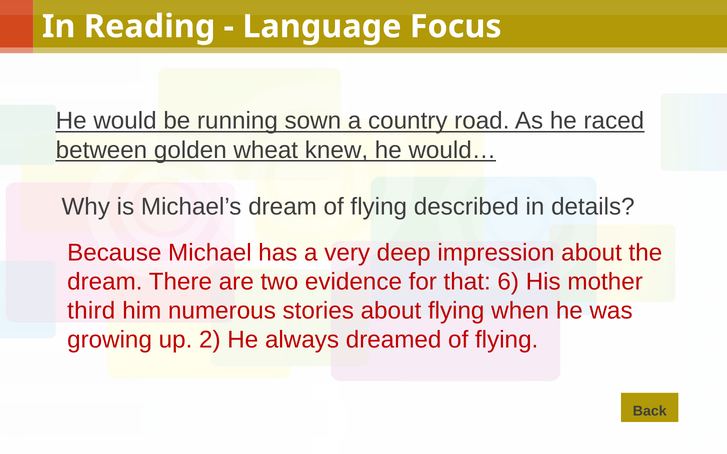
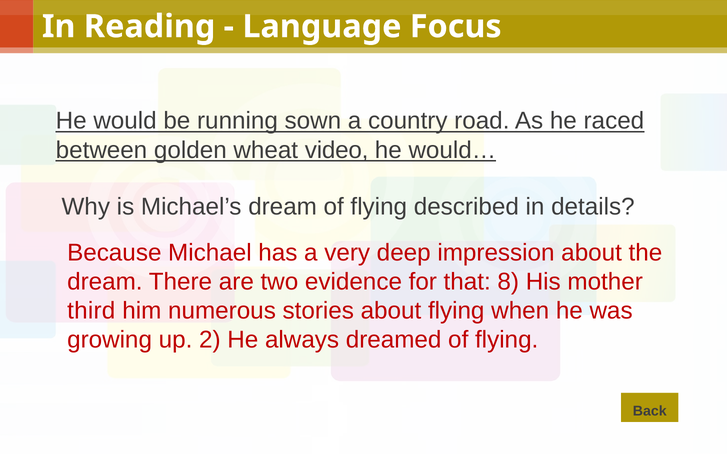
knew: knew -> video (337, 150)
6: 6 -> 8 (508, 282)
